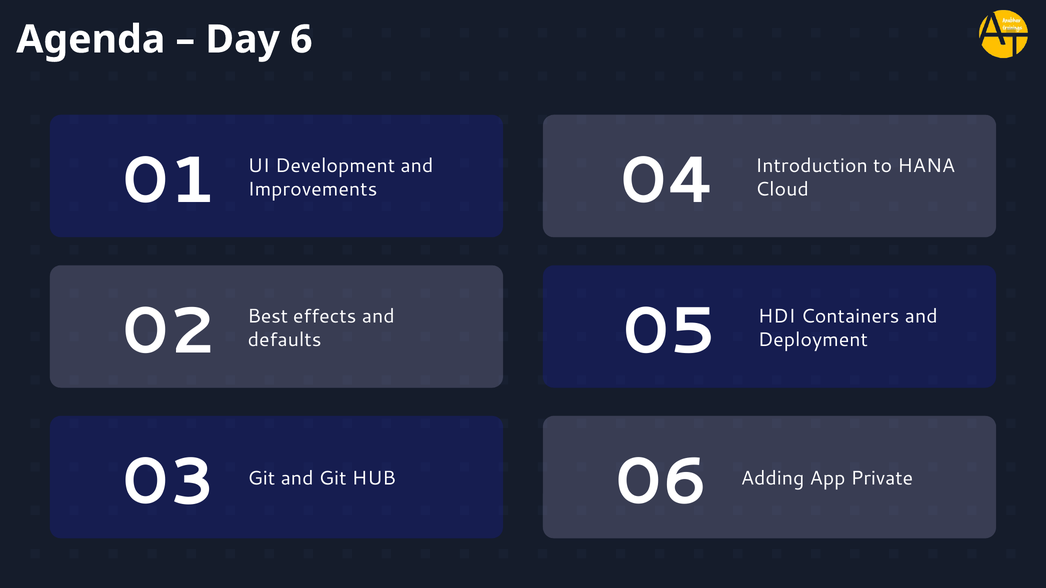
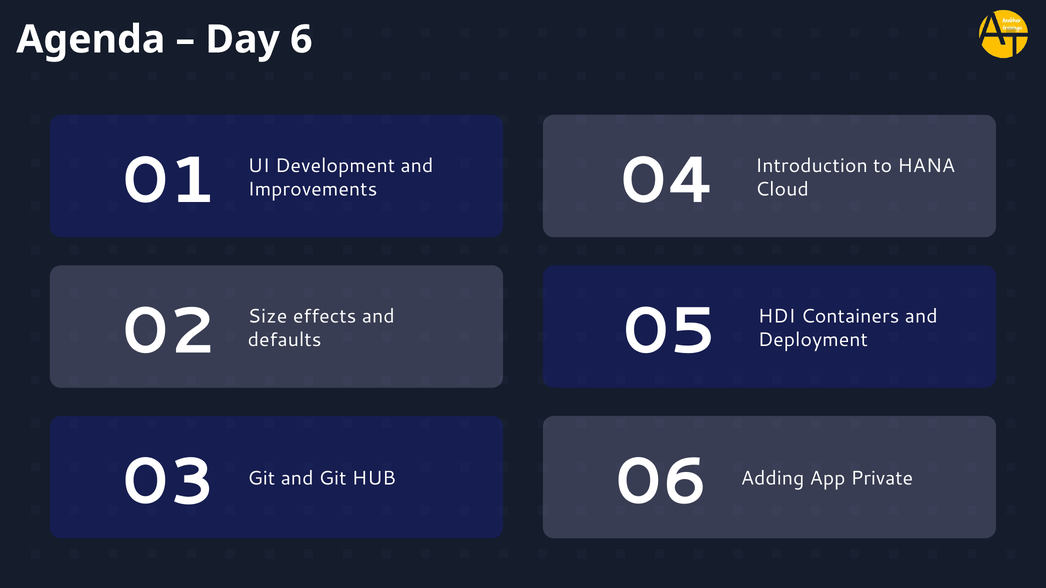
Best: Best -> Size (268, 316)
